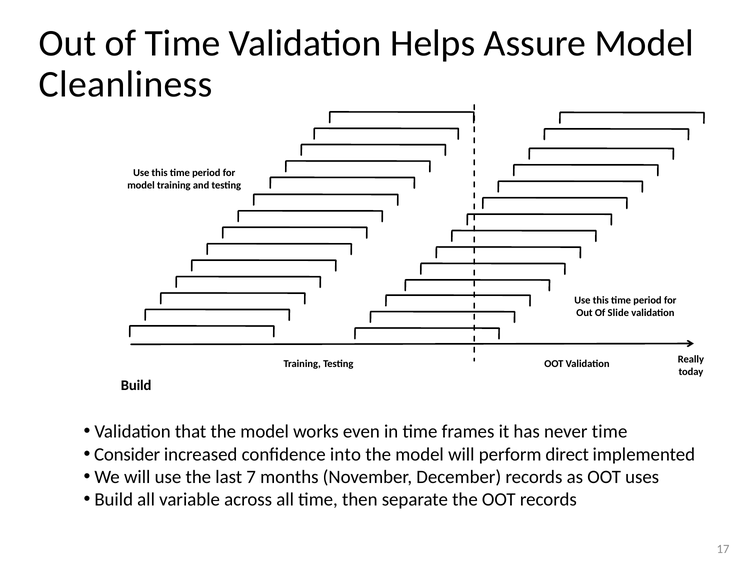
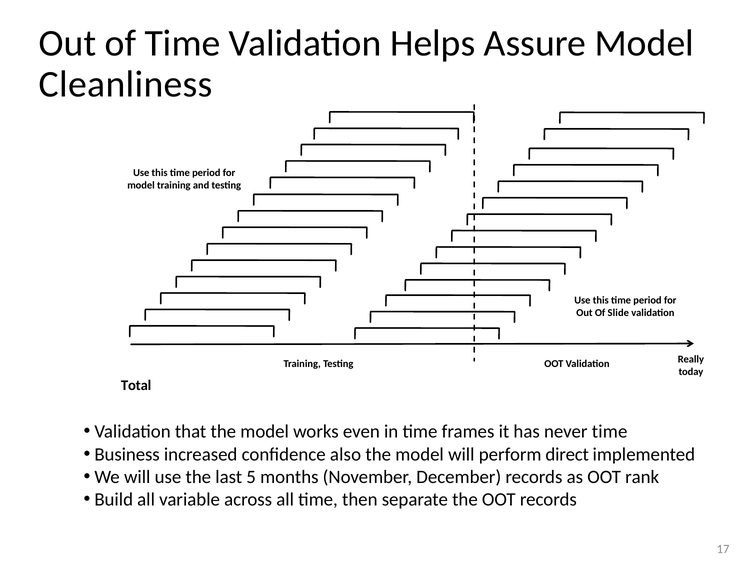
Build: Build -> Total (136, 385)
Consider: Consider -> Business (127, 454)
into: into -> also (346, 454)
7: 7 -> 5 (251, 477)
uses: uses -> rank (642, 477)
